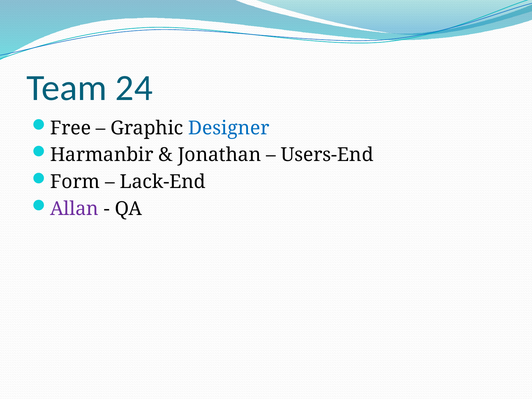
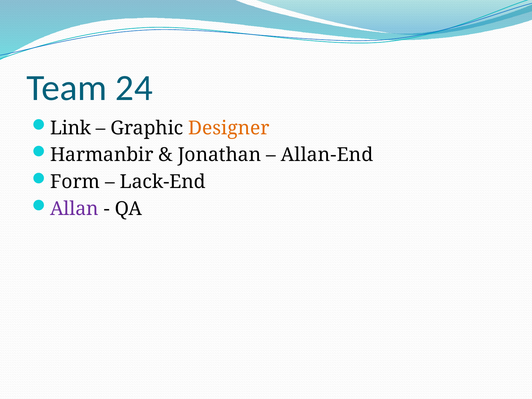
Free: Free -> Link (71, 128)
Designer colour: blue -> orange (229, 128)
Users-End: Users-End -> Allan-End (327, 155)
